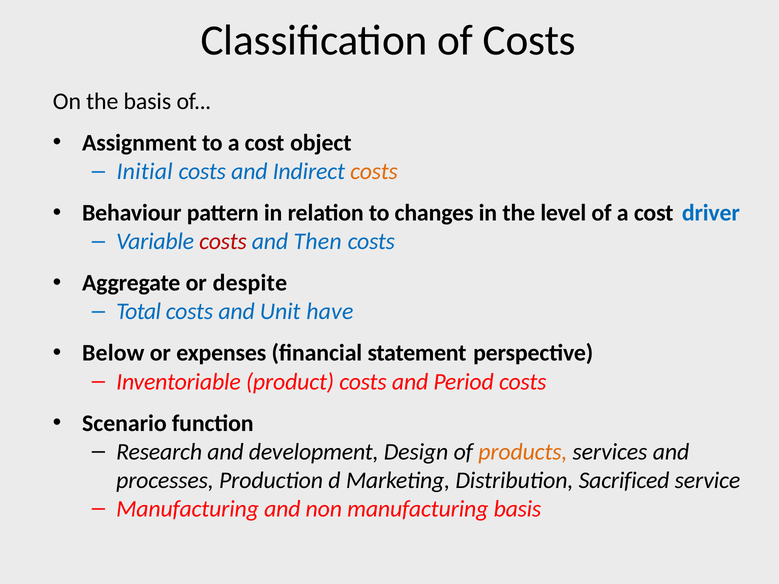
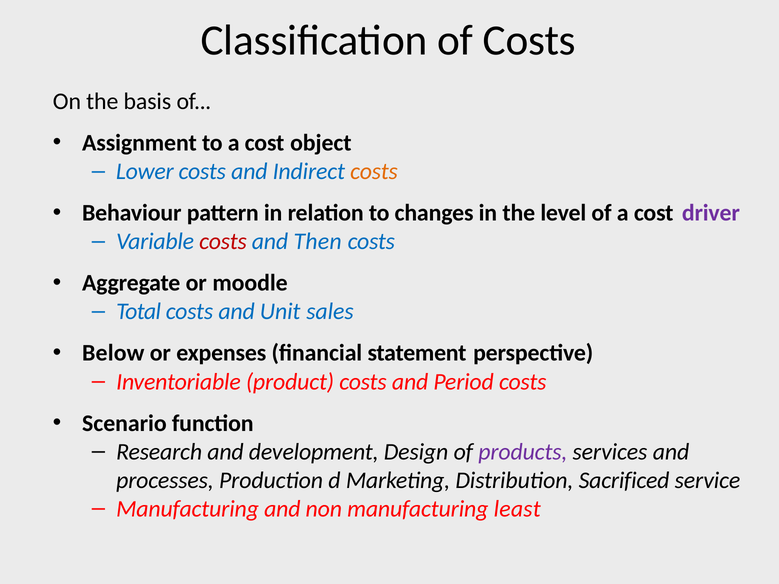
Initial: Initial -> Lower (145, 172)
driver colour: blue -> purple (711, 213)
despite: despite -> moodle (250, 283)
have: have -> sales (330, 312)
products colour: orange -> purple (523, 452)
manufacturing basis: basis -> least (517, 509)
